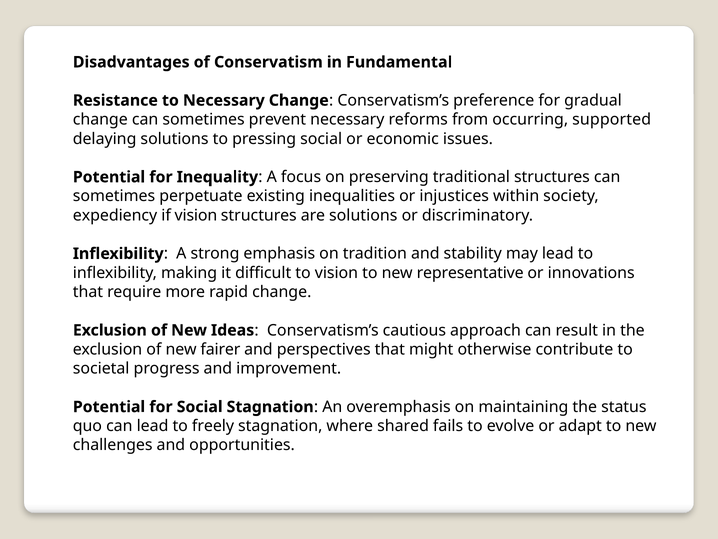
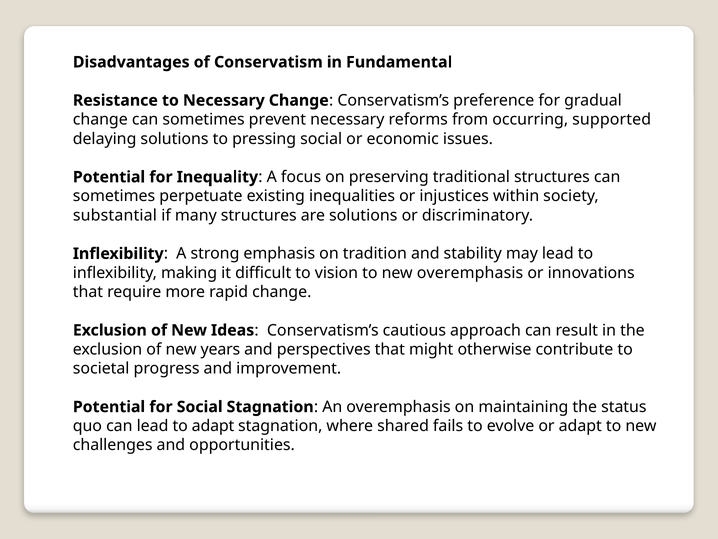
expediency: expediency -> substantial (115, 215)
if vision: vision -> many (196, 215)
new representative: representative -> overemphasis (470, 273)
fairer: fairer -> years (220, 349)
to freely: freely -> adapt (213, 426)
